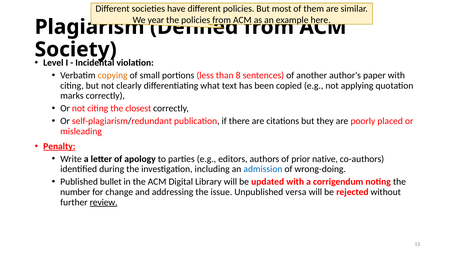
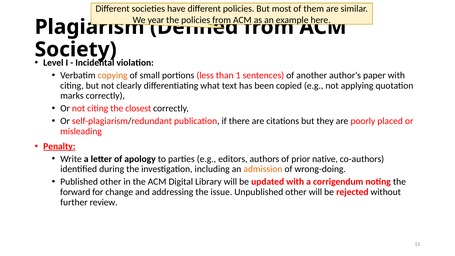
8: 8 -> 1 (238, 75)
admission colour: blue -> orange (263, 169)
Published bullet: bullet -> other (111, 182)
number: number -> forward (75, 192)
Unpublished versa: versa -> other (296, 192)
review underline: present -> none (104, 202)
